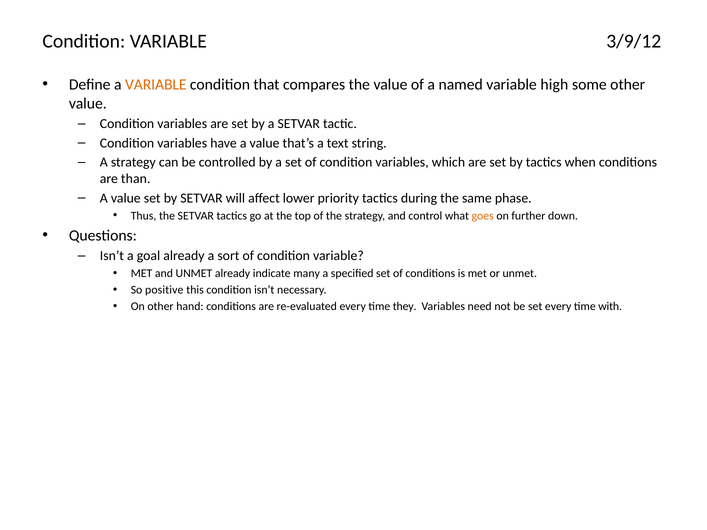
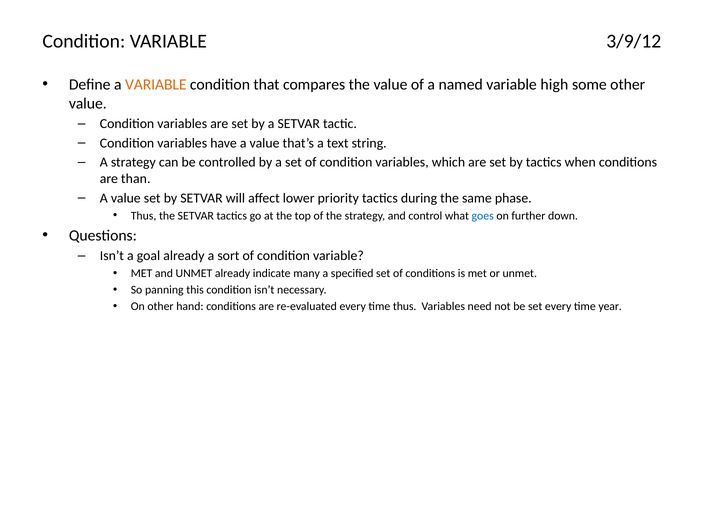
goes colour: orange -> blue (483, 216)
positive: positive -> panning (164, 290)
time they: they -> thus (405, 306)
with: with -> year (610, 306)
